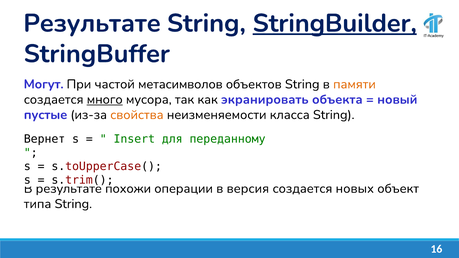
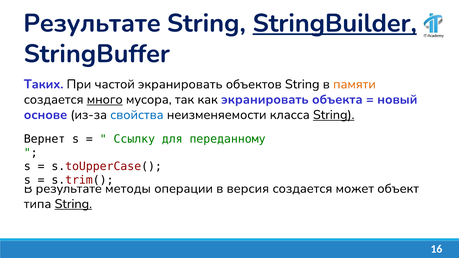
Могут: Могут -> Таких (44, 84)
частой метасимволов: метасимволов -> экранировать (180, 84)
пустые: пустые -> основе (45, 115)
свойства colour: orange -> blue (137, 115)
String underline: none -> present (334, 115)
Insert: Insert -> Ссылку (134, 139)
похожи: похожи -> методы (128, 189)
новых: новых -> может (355, 189)
String underline: none -> present (73, 204)
